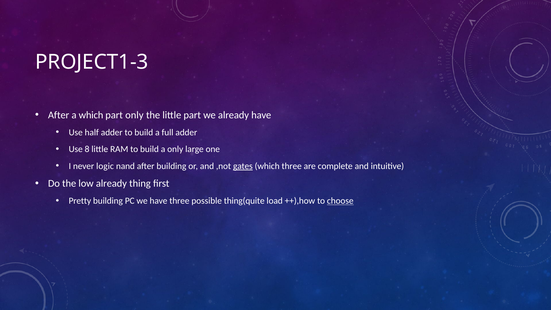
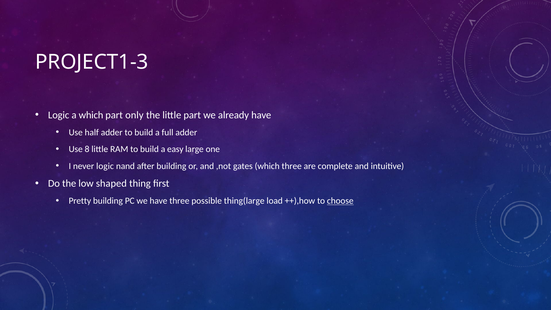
After: After -> Logic (59, 115)
a only: only -> easy (175, 149)
gates underline: present -> none (243, 166)
low already: already -> shaped (111, 184)
thing(quite: thing(quite -> thing(large (244, 201)
